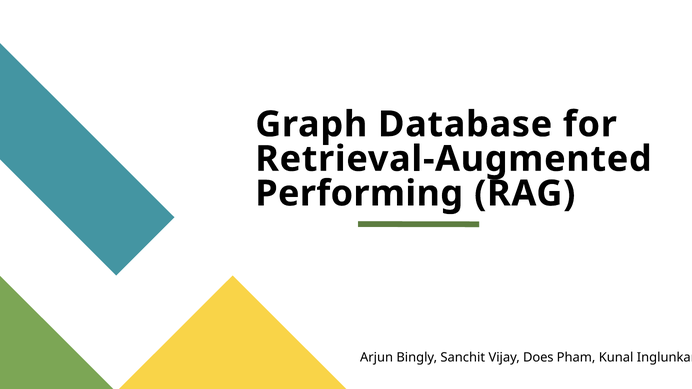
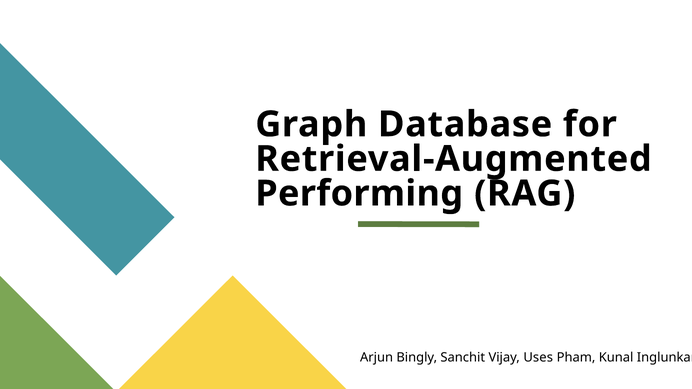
Does: Does -> Uses (538, 358)
